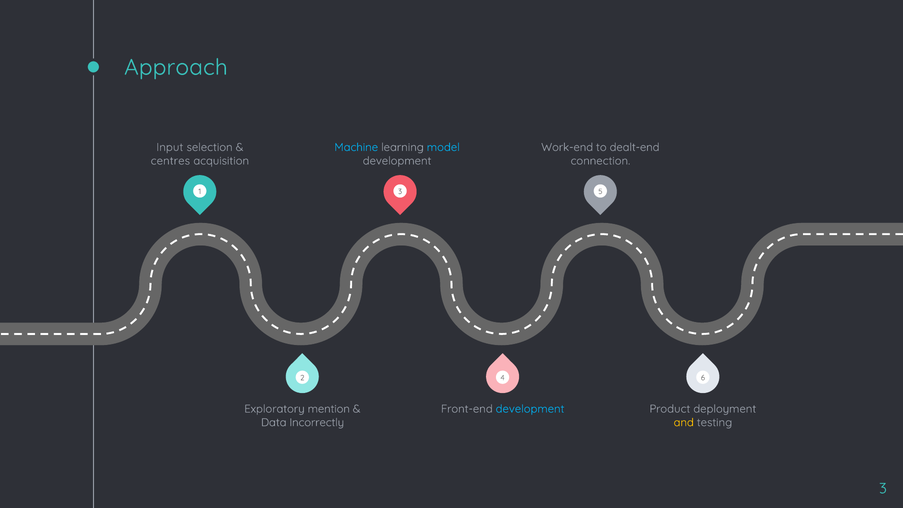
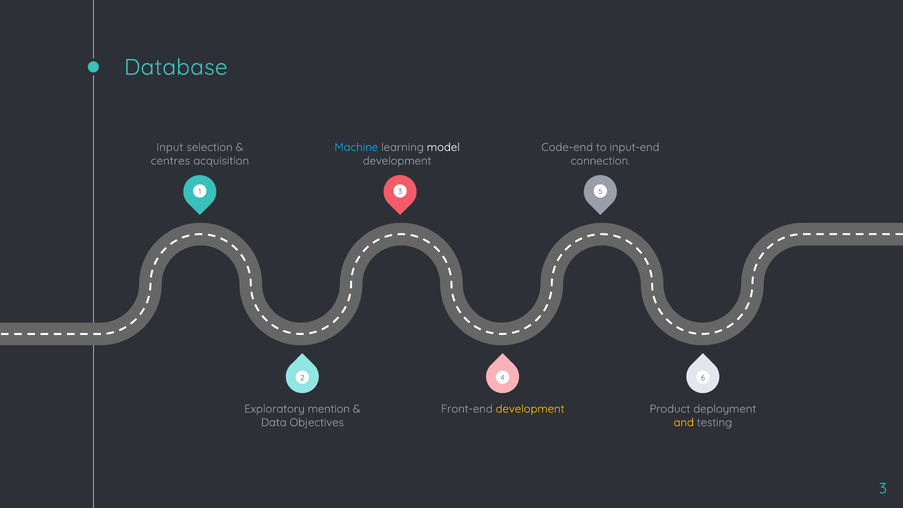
Approach: Approach -> Database (176, 67)
model colour: light blue -> white (443, 147)
Work-end: Work-end -> Code-end (567, 147)
dealt-end: dealt-end -> input-end (635, 147)
development colour: light blue -> yellow (530, 409)
Incorrectly: Incorrectly -> Objectives (317, 422)
